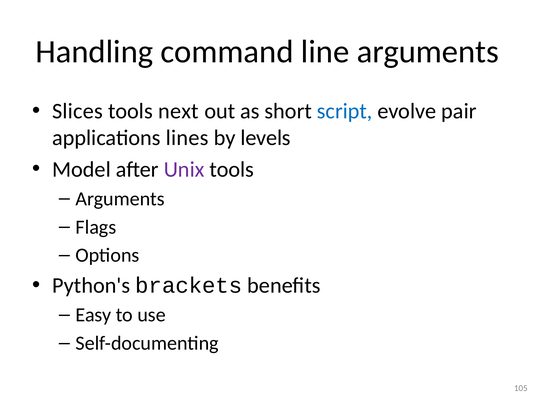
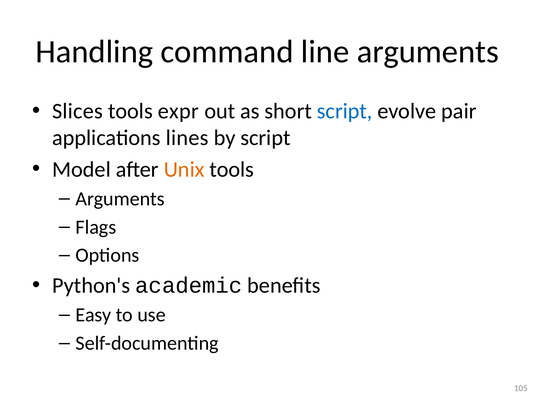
next: next -> expr (178, 111)
by levels: levels -> script (266, 138)
Unix colour: purple -> orange (184, 169)
brackets: brackets -> academic (189, 286)
